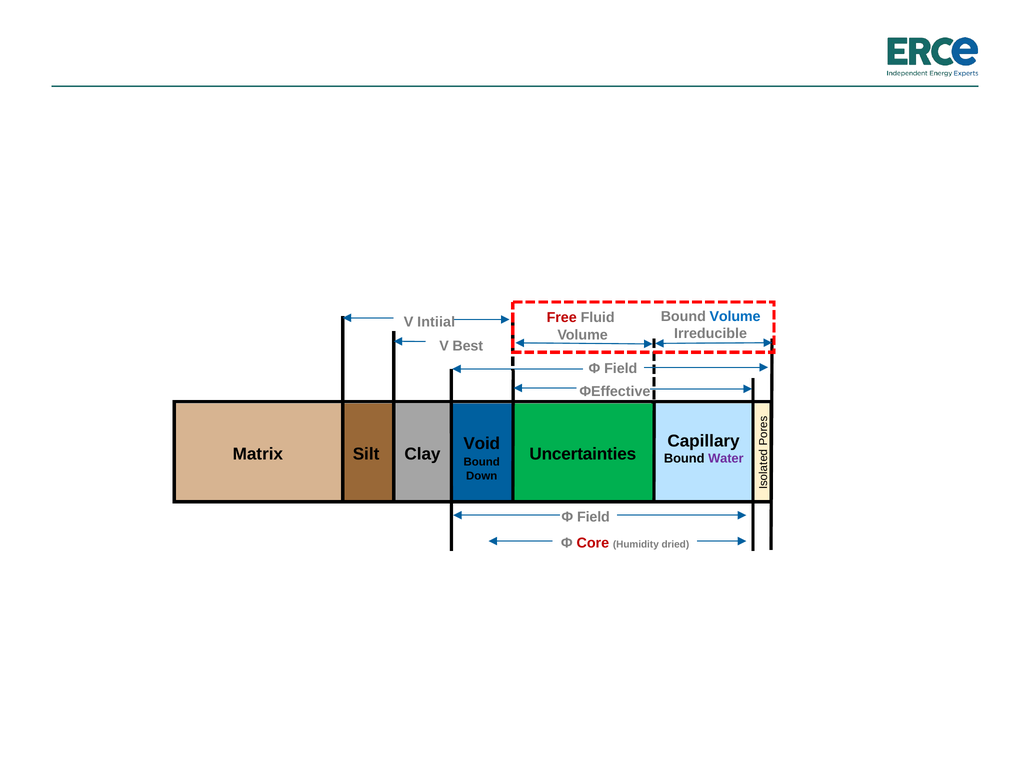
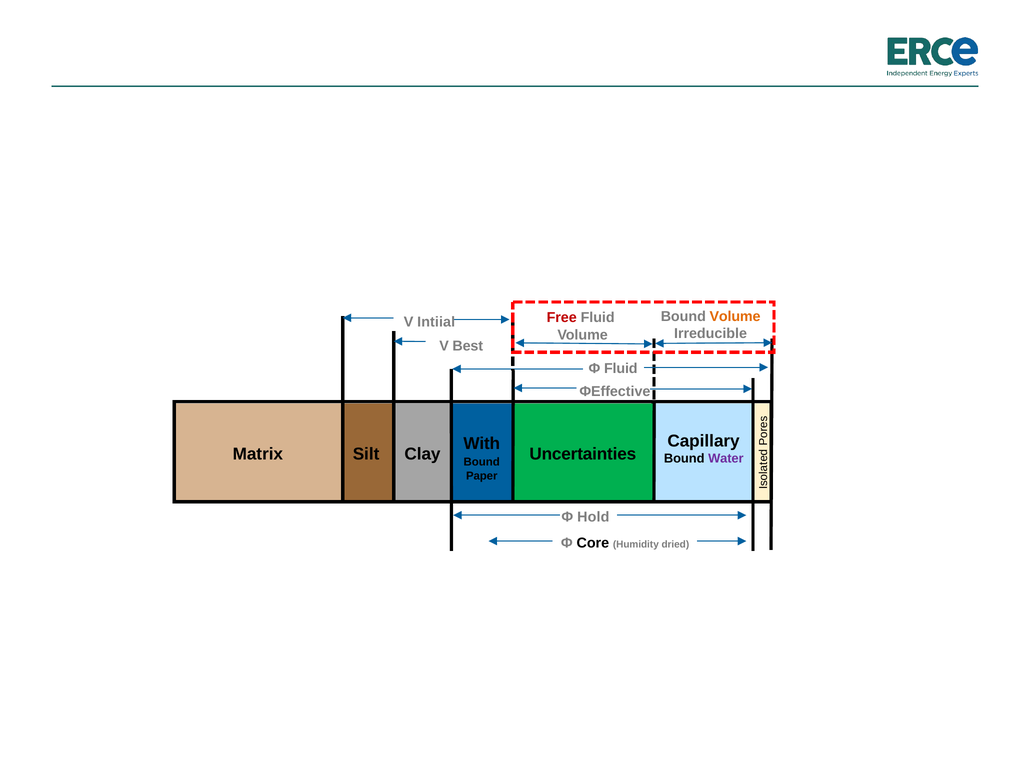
Volume colour: blue -> orange (735, 316)
Field: Field -> Fluid (621, 368)
Void: Void -> With (482, 443)
Down: Down -> Paper (482, 476)
Field: Field -> Hold (593, 516)
Core colour: red -> black (593, 543)
